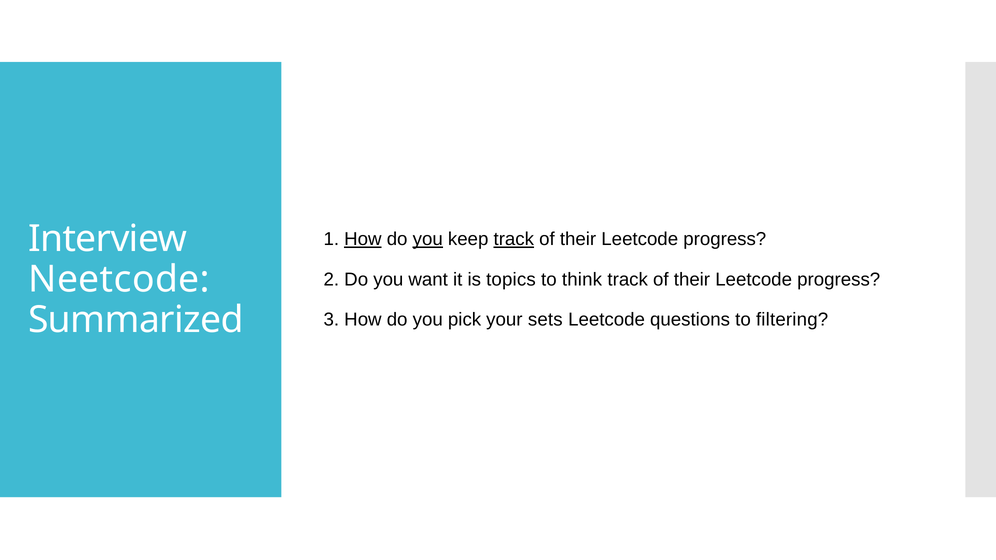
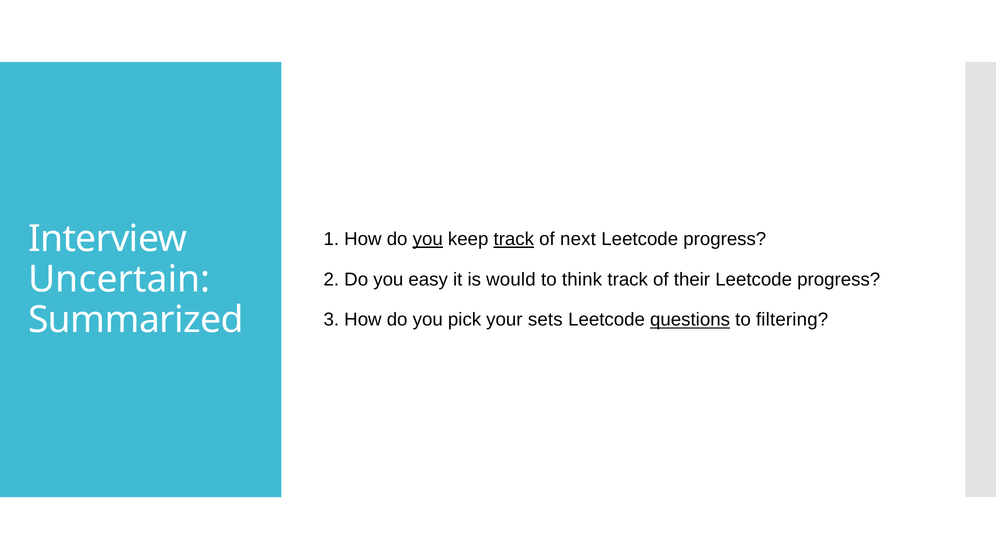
How underline: present -> none (363, 239)
their: their -> next (578, 239)
Neetcode: Neetcode -> Uncertain (119, 280)
want: want -> easy (428, 280)
topics: topics -> would (511, 280)
questions underline: none -> present (690, 320)
